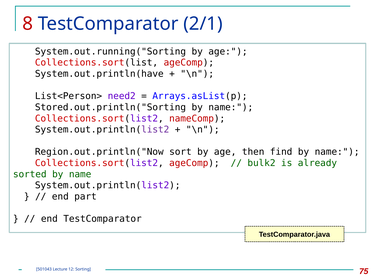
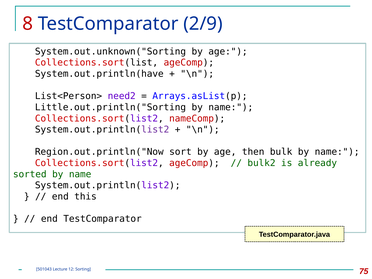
2/1: 2/1 -> 2/9 (203, 24)
System.out.running("Sorting: System.out.running("Sorting -> System.out.unknown("Sorting (110, 51)
Stored.out.println("Sorting: Stored.out.println("Sorting -> Little.out.println("Sorting (110, 107)
find: find -> bulk (281, 152)
part: part -> this (86, 197)
